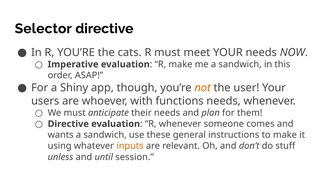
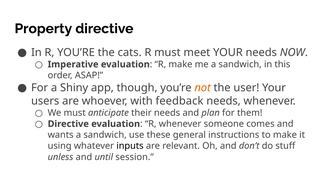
Selector: Selector -> Property (43, 29)
functions: functions -> feedback (179, 101)
inputs colour: orange -> black (130, 146)
